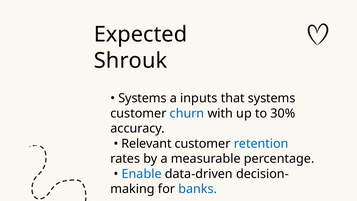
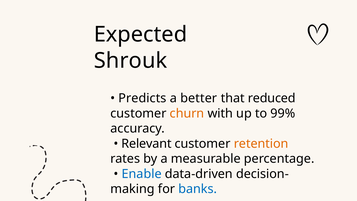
Systems: Systems -> Predicts (142, 98)
inputs: inputs -> better (199, 98)
that systems: systems -> reduced (272, 98)
churn colour: blue -> orange (187, 113)
30%: 30% -> 99% (283, 113)
retention colour: blue -> orange (261, 144)
